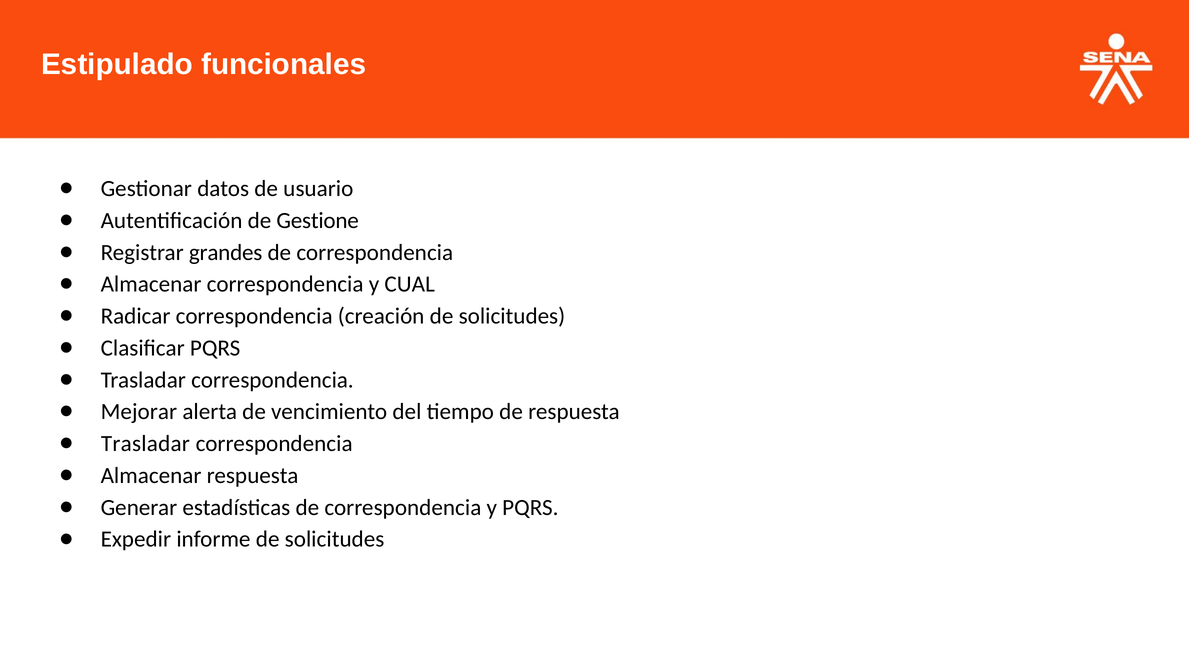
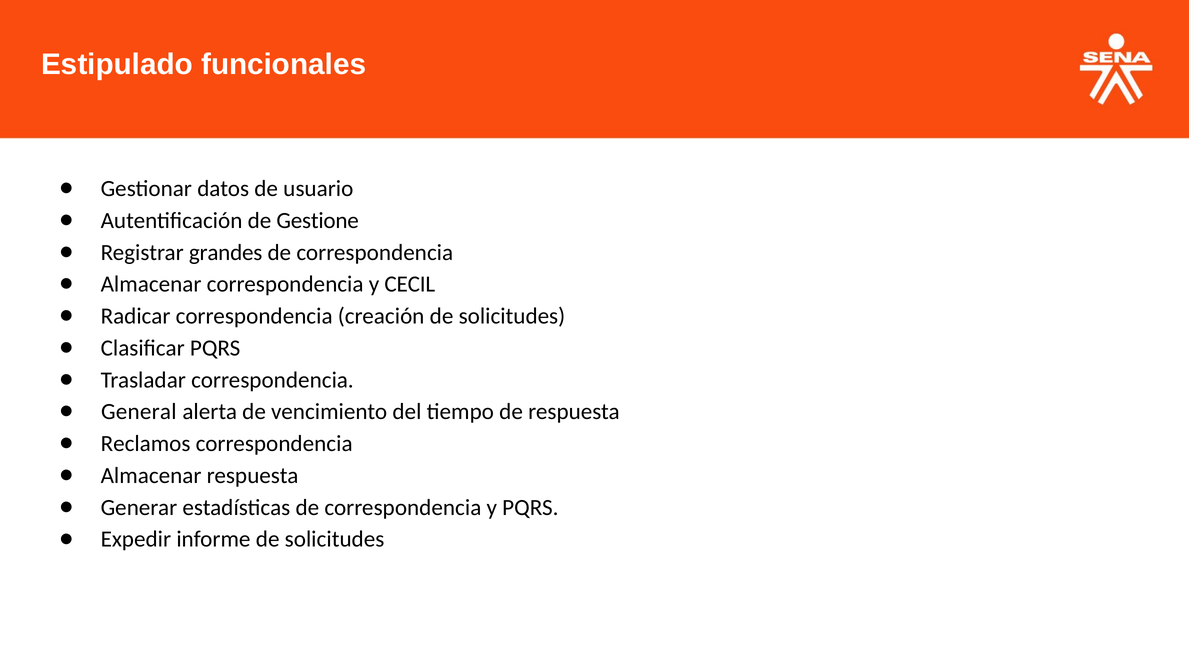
CUAL: CUAL -> CECIL (410, 284)
Mejorar: Mejorar -> General (139, 412)
Trasladar: Trasladar -> Reclamos (146, 444)
